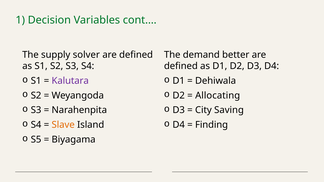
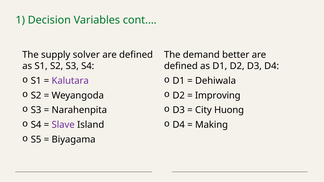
Allocating: Allocating -> Improving (218, 96)
Saving: Saving -> Huong (229, 110)
Slave colour: orange -> purple (63, 125)
Finding: Finding -> Making (212, 125)
